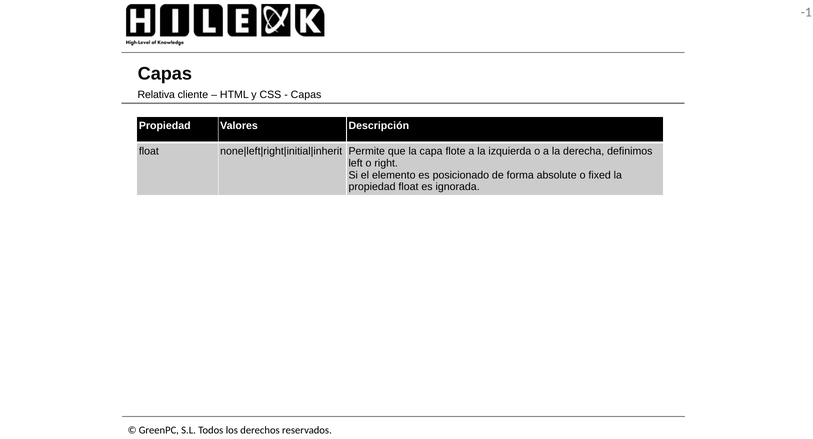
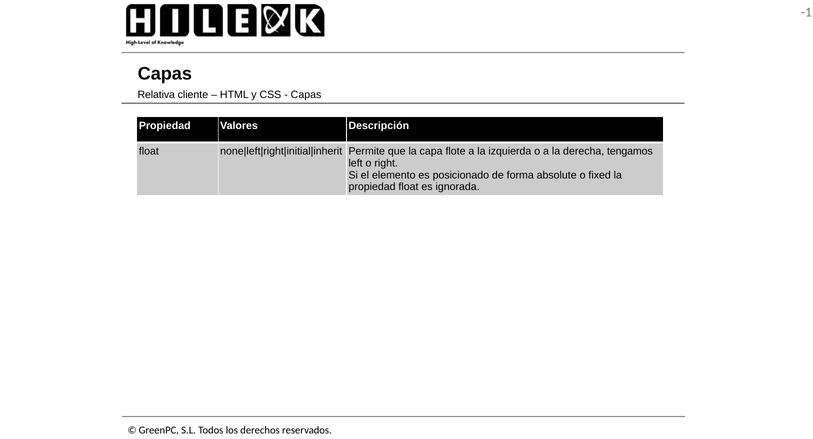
definimos: definimos -> tengamos (630, 151)
